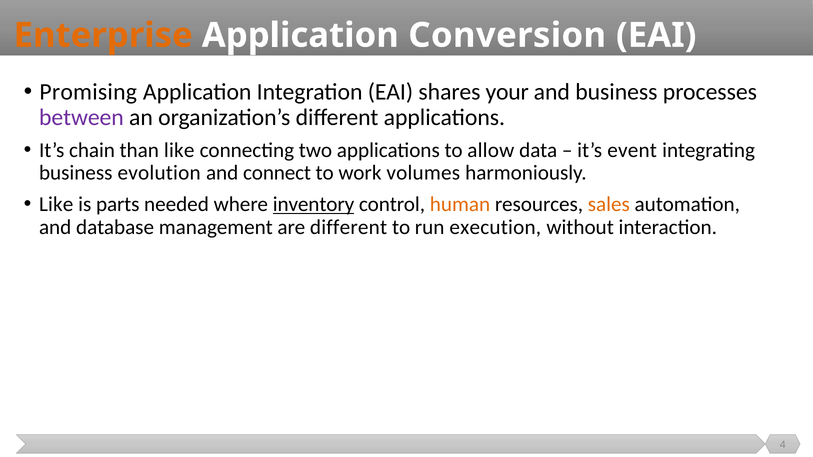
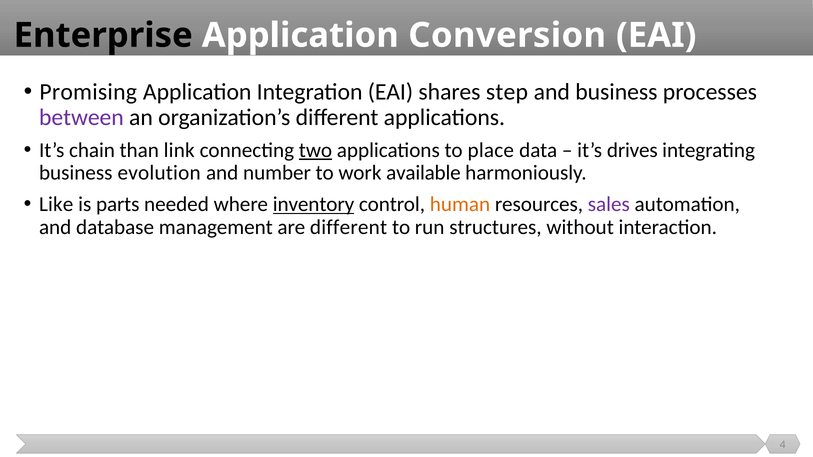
Enterprise colour: orange -> black (103, 35)
your: your -> step (507, 92)
than like: like -> link (179, 150)
two underline: none -> present (315, 150)
allow: allow -> place (491, 150)
event: event -> drives (632, 150)
connect: connect -> number (277, 173)
volumes: volumes -> available (423, 173)
sales colour: orange -> purple (609, 204)
execution: execution -> structures (495, 227)
